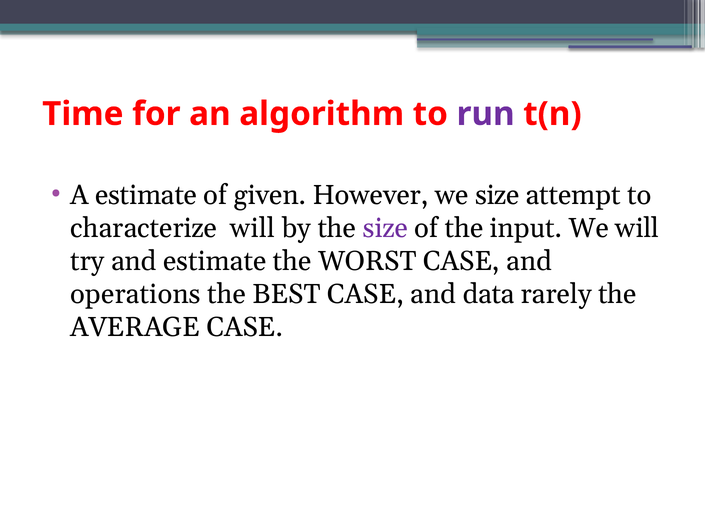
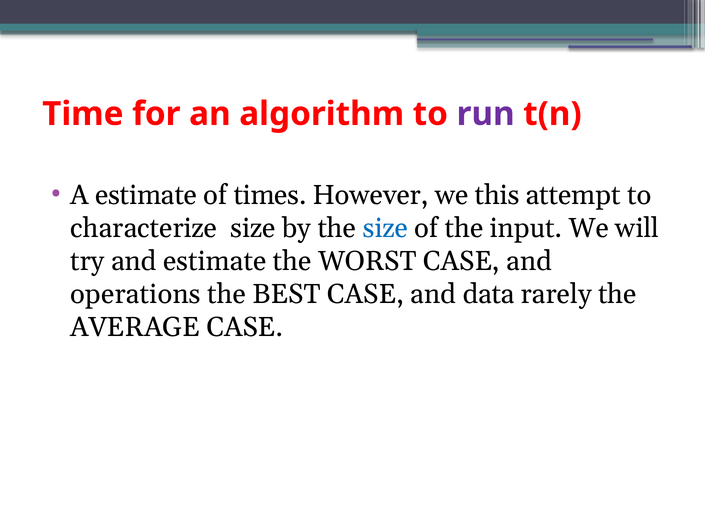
given: given -> times (270, 195)
we size: size -> this (497, 195)
characterize will: will -> size (253, 228)
size colour: purple -> blue (385, 228)
